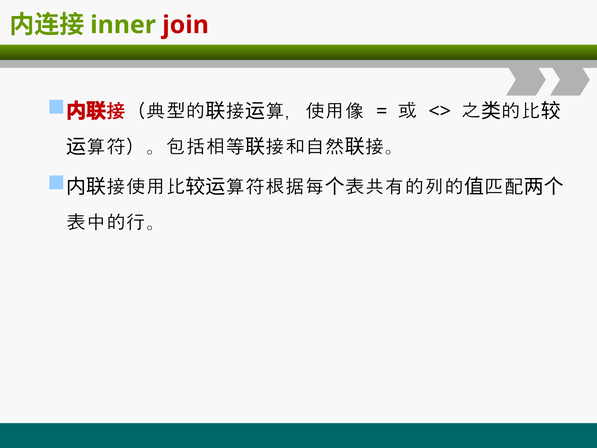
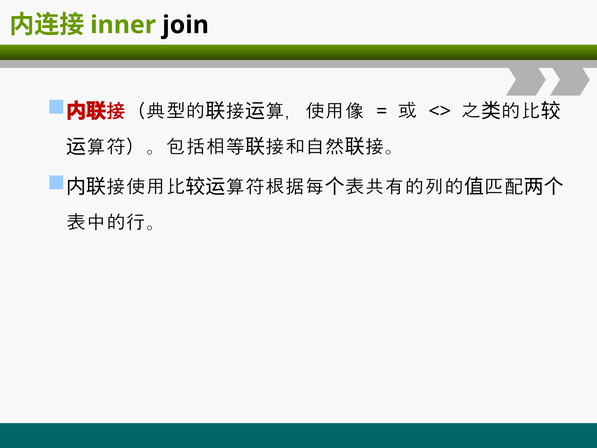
join colour: red -> black (186, 25)
